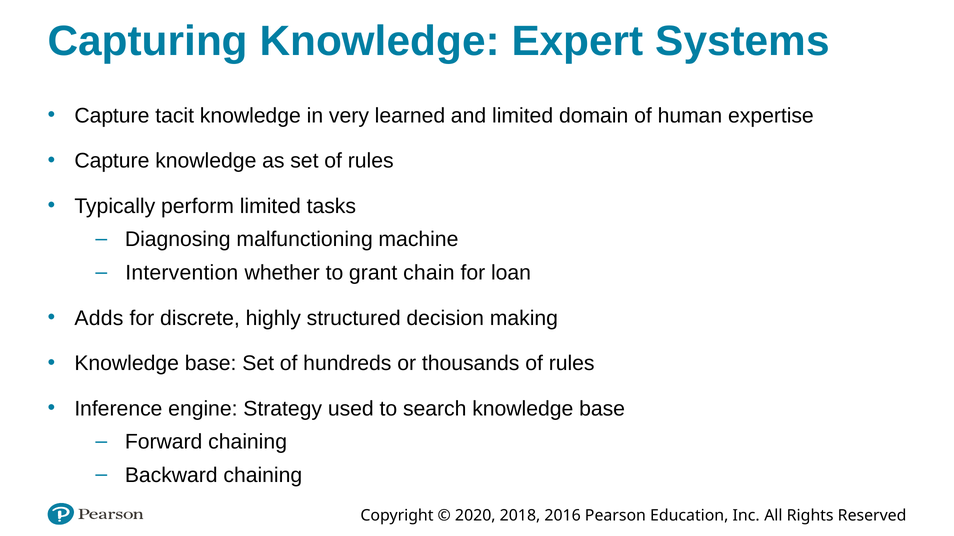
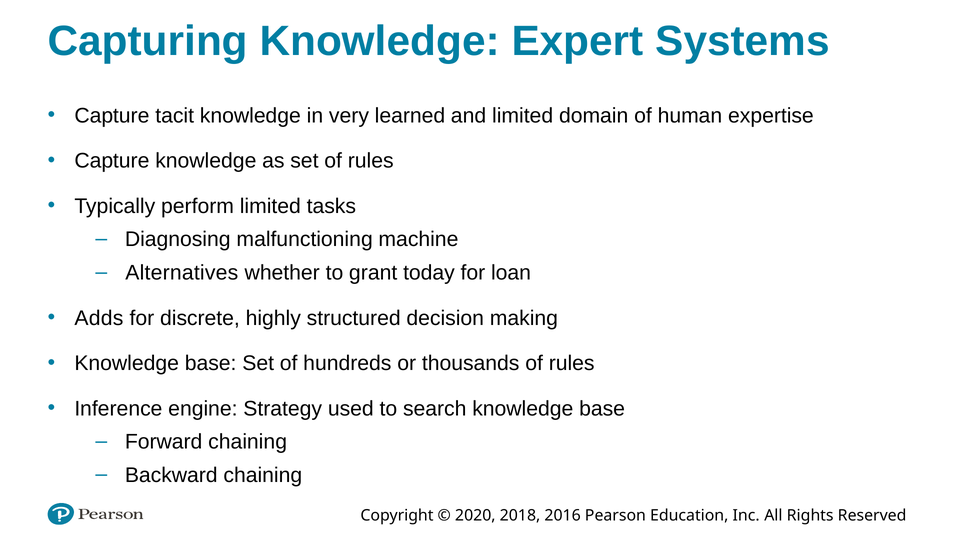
Intervention: Intervention -> Alternatives (182, 273)
chain: chain -> today (429, 273)
